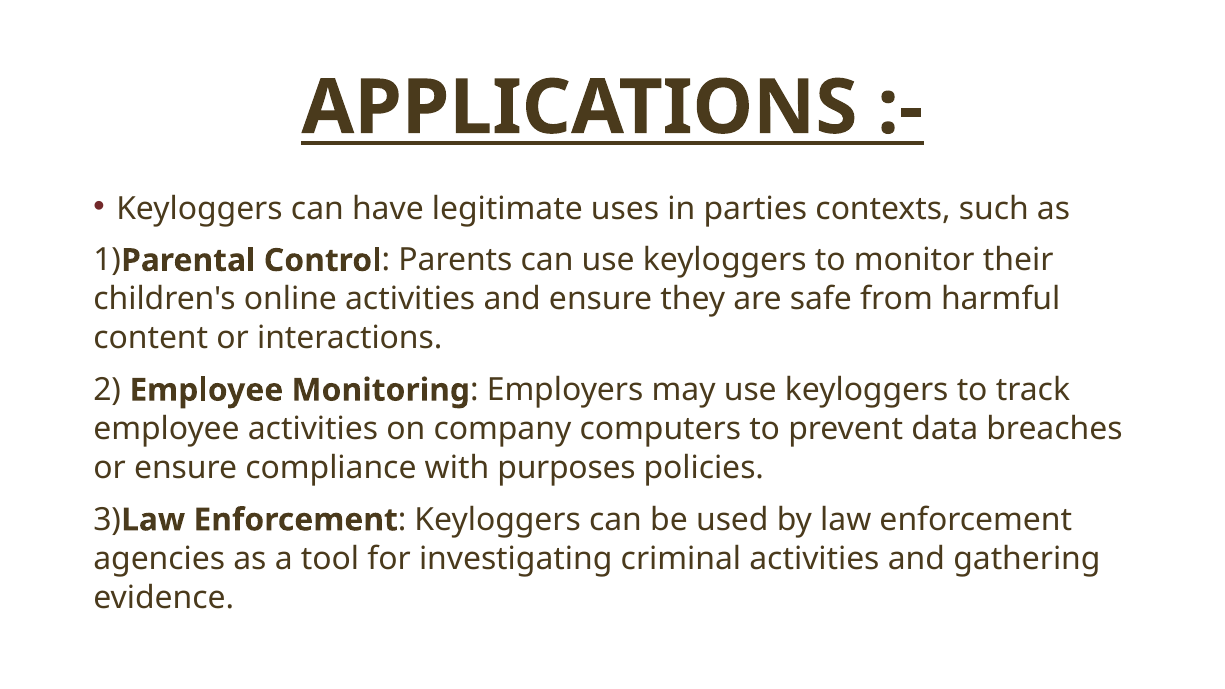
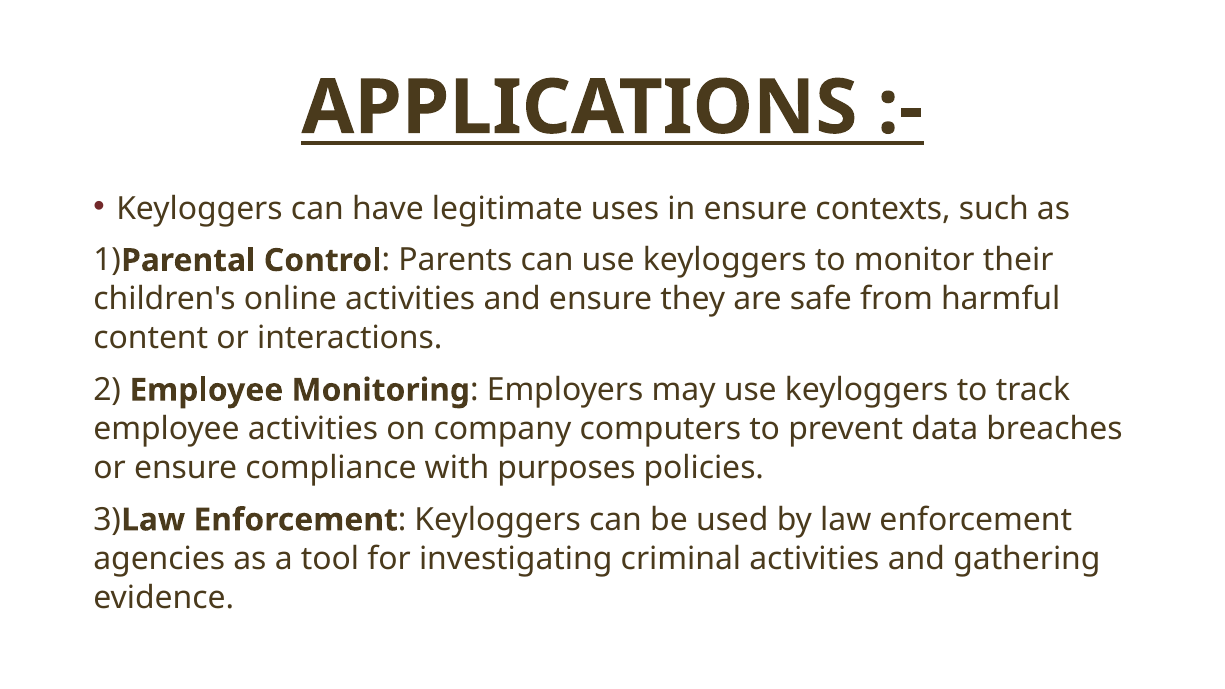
in parties: parties -> ensure (755, 209)
